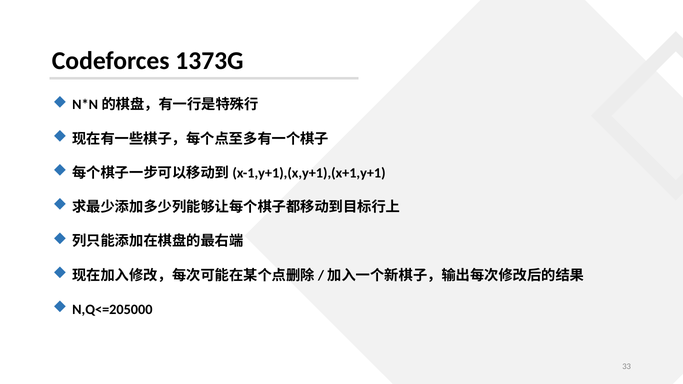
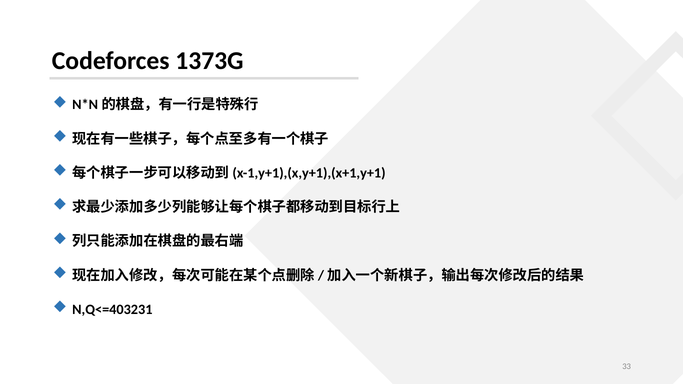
N,Q<=205000: N,Q<=205000 -> N,Q<=403231 (112, 310)
